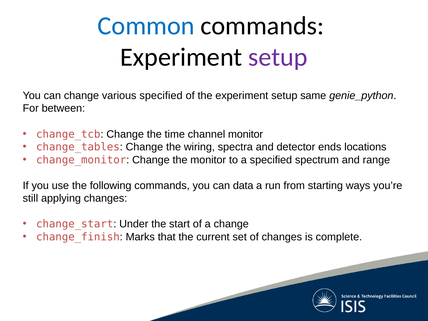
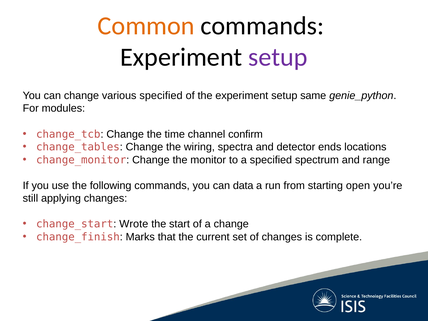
Common colour: blue -> orange (146, 26)
between: between -> modules (63, 108)
channel monitor: monitor -> confirm (246, 134)
ways: ways -> open (358, 185)
Under: Under -> Wrote (134, 224)
